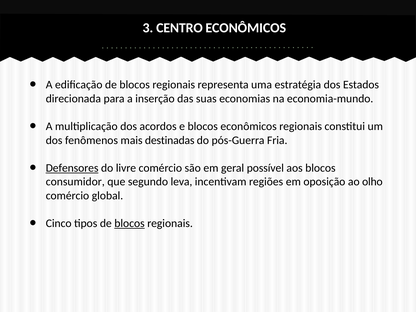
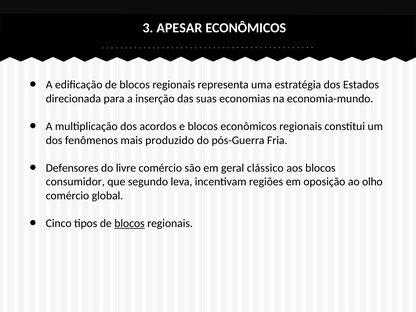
CENTRO: CENTRO -> APESAR (179, 28)
destinadas: destinadas -> produzido (170, 140)
Defensores underline: present -> none (72, 168)
possível: possível -> clássico (265, 168)
